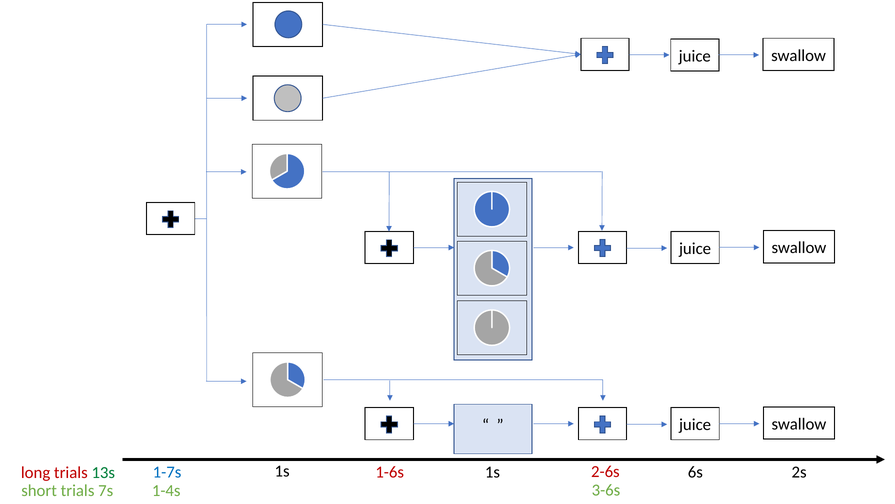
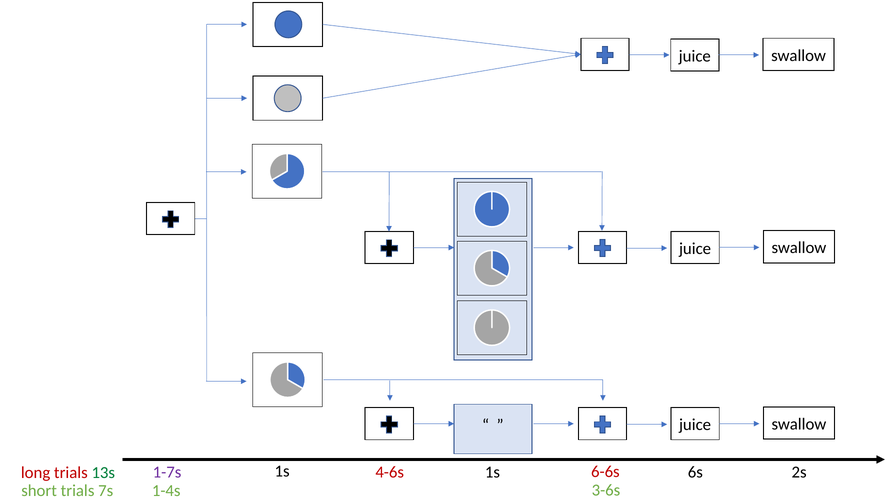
1-7s colour: blue -> purple (167, 472)
1-6s: 1-6s -> 4-6s (390, 472)
2-6s: 2-6s -> 6-6s (605, 471)
